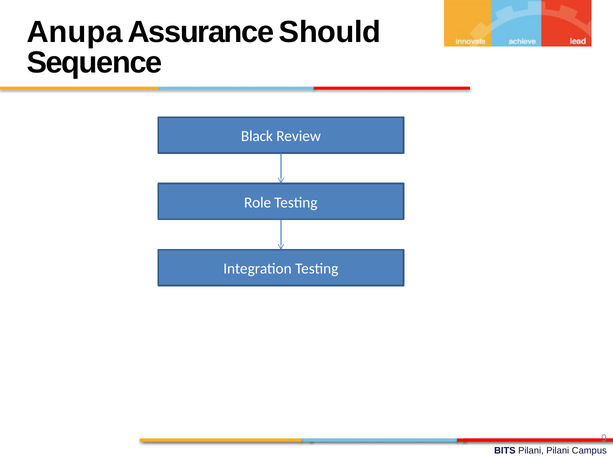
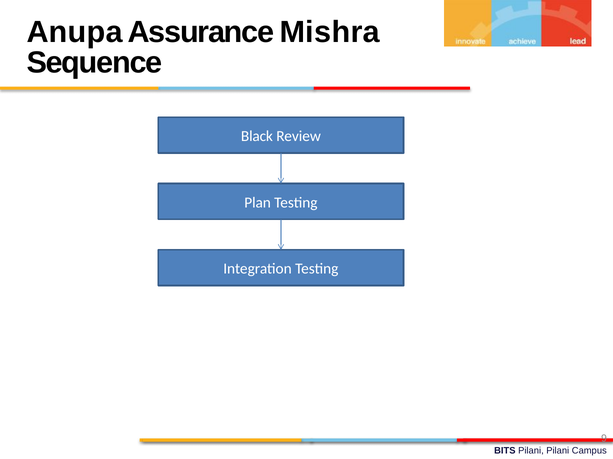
Should: Should -> Mishra (330, 32)
Role: Role -> Plan (258, 203)
